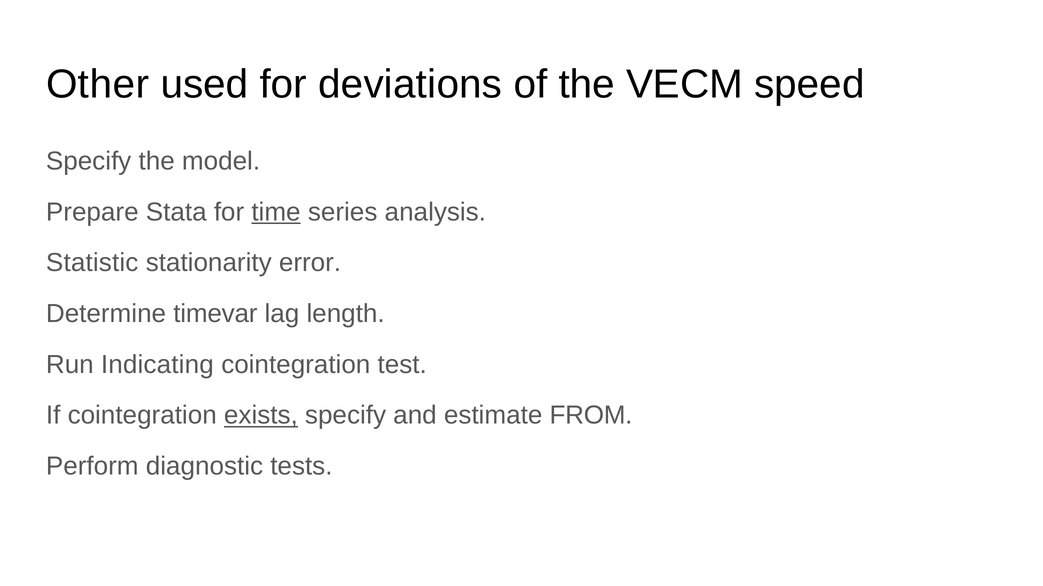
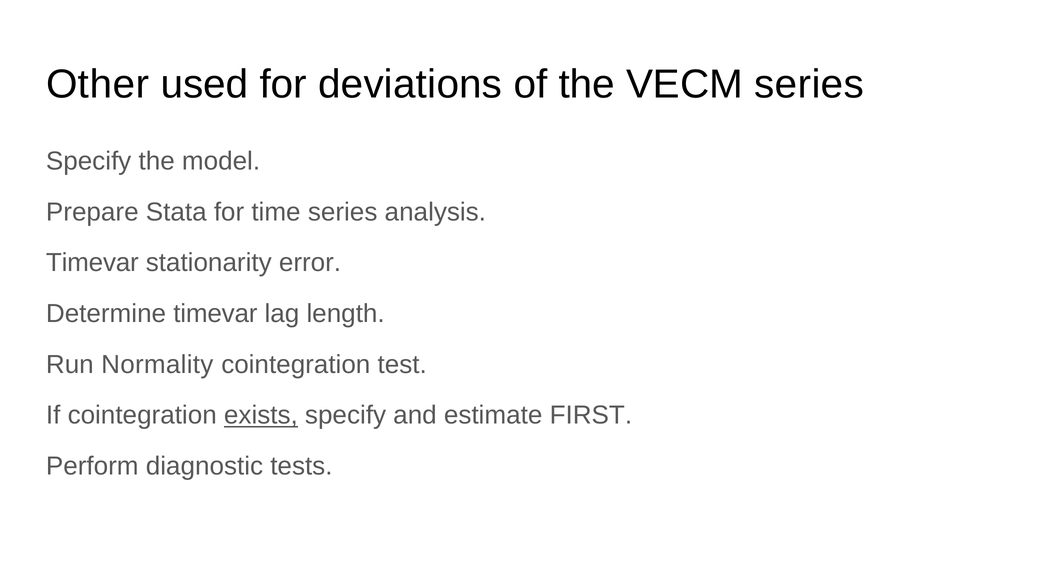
VECM speed: speed -> series (809, 84)
time underline: present -> none (276, 212)
Statistic: Statistic -> Timevar (92, 263)
Indicating: Indicating -> Normality (157, 365)
FROM: FROM -> FIRST (591, 416)
